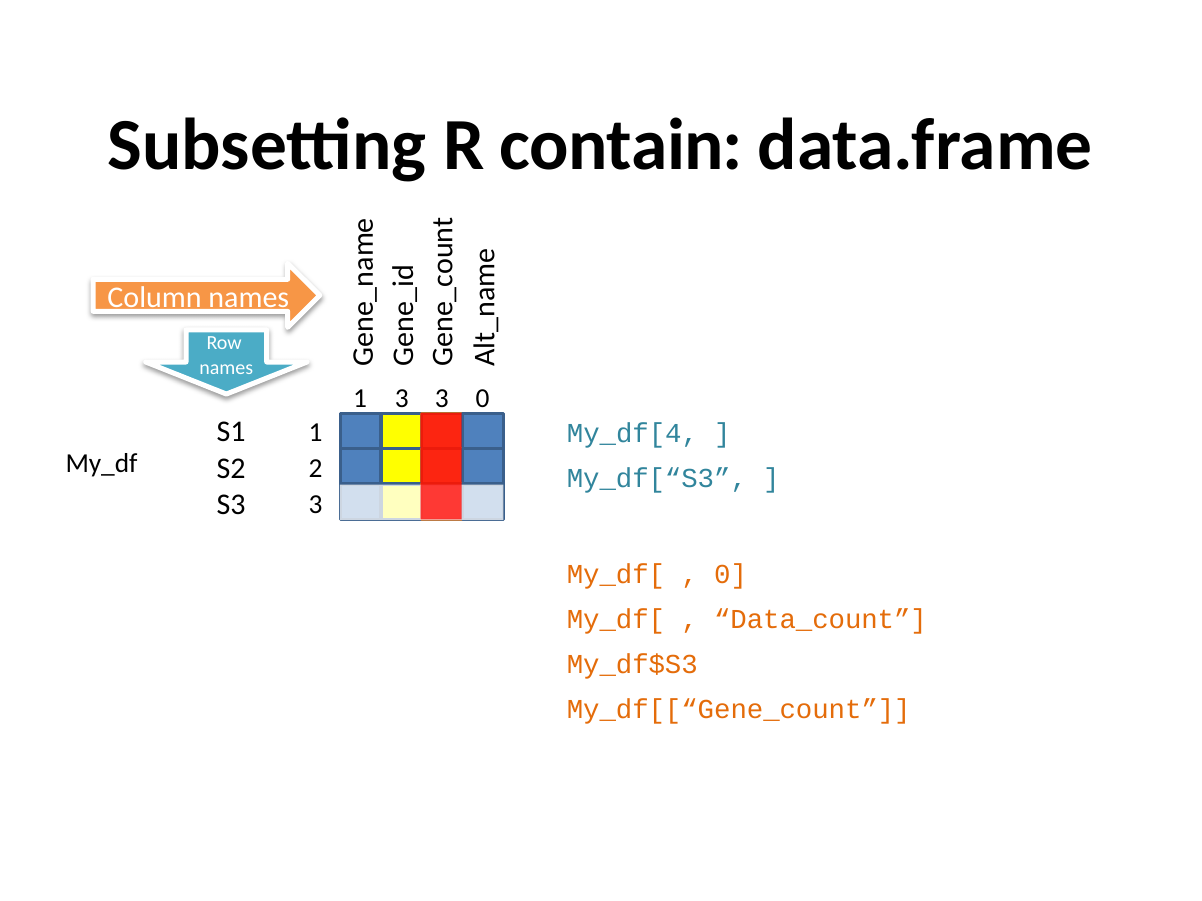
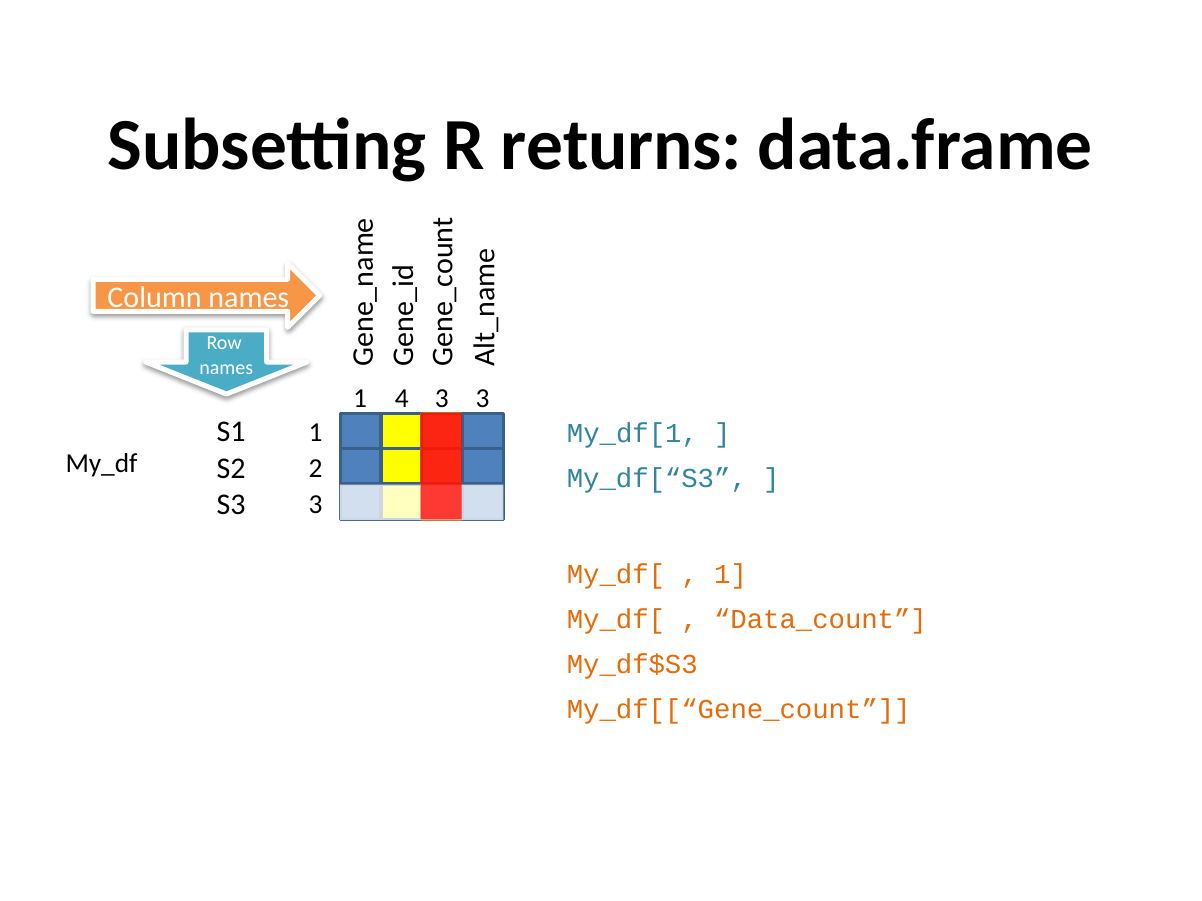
contain: contain -> returns (621, 145)
1 3: 3 -> 4 (402, 398)
0: 0 -> 3 (483, 398)
My_df[4: My_df[4 -> My_df[1 (632, 434)
0: 0 -> 1 (731, 575)
